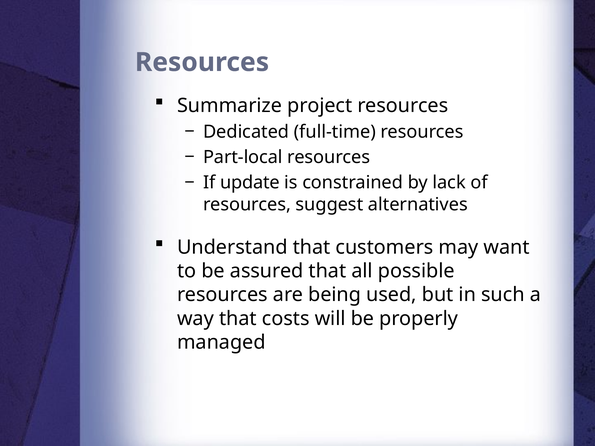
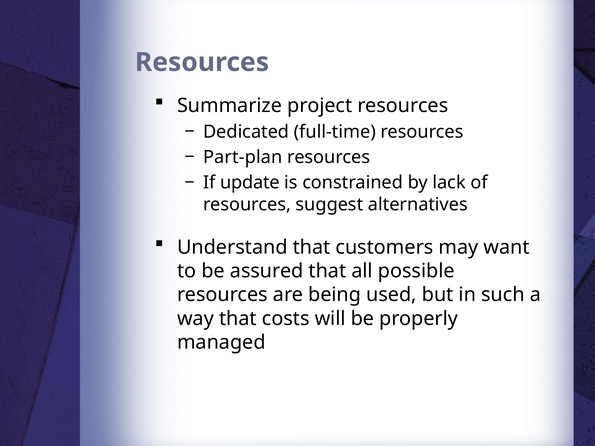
Part-local: Part-local -> Part-plan (243, 157)
